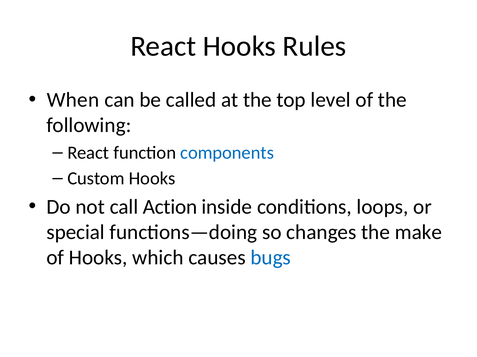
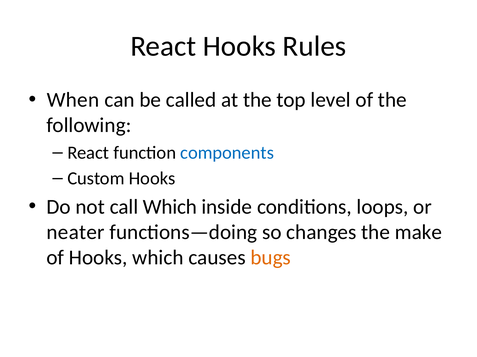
call Action: Action -> Which (170, 207)
special: special -> neater (76, 233)
bugs colour: blue -> orange (271, 258)
